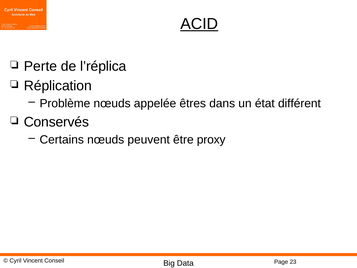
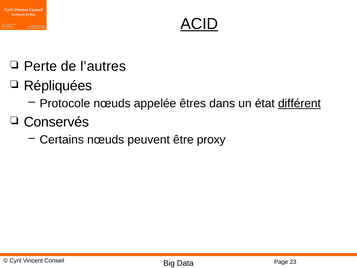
l’réplica: l’réplica -> l’autres (103, 66)
Réplication: Réplication -> Répliquées (58, 86)
Problème: Problème -> Protocole (65, 103)
différent underline: none -> present (299, 103)
